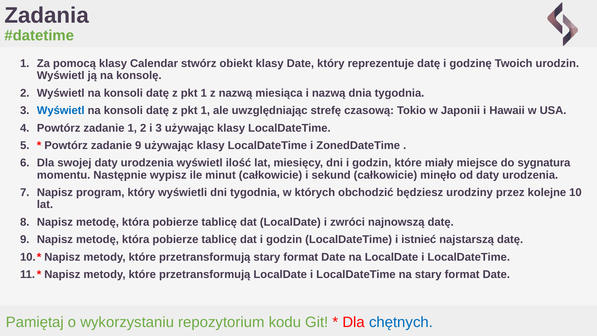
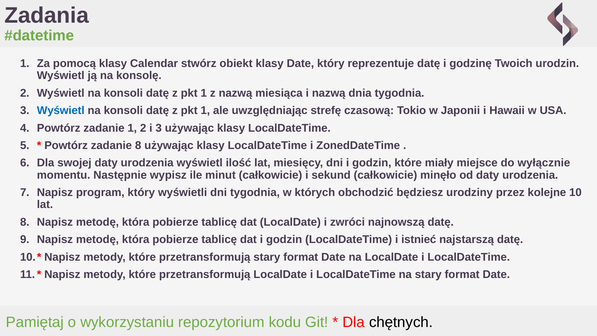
zadanie 9: 9 -> 8 (138, 145)
sygnatura: sygnatura -> wyłącznie (544, 163)
chętnych colour: blue -> black (401, 322)
